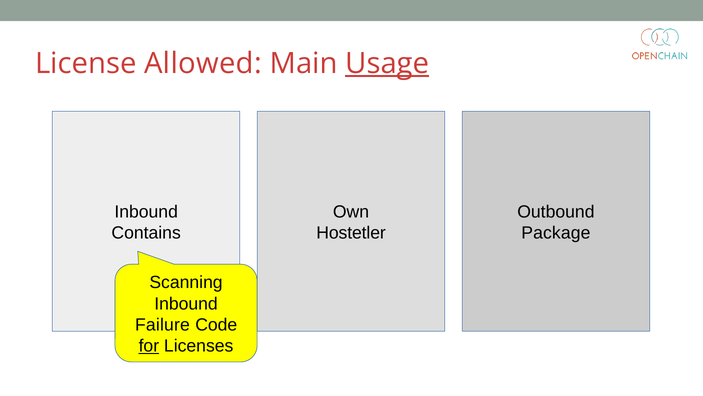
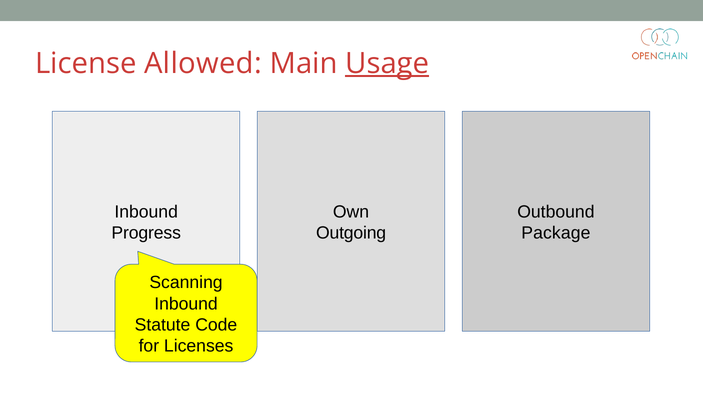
Contains: Contains -> Progress (146, 233)
Hostetler: Hostetler -> Outgoing (351, 233)
Failure: Failure -> Statute (163, 324)
for underline: present -> none (149, 346)
